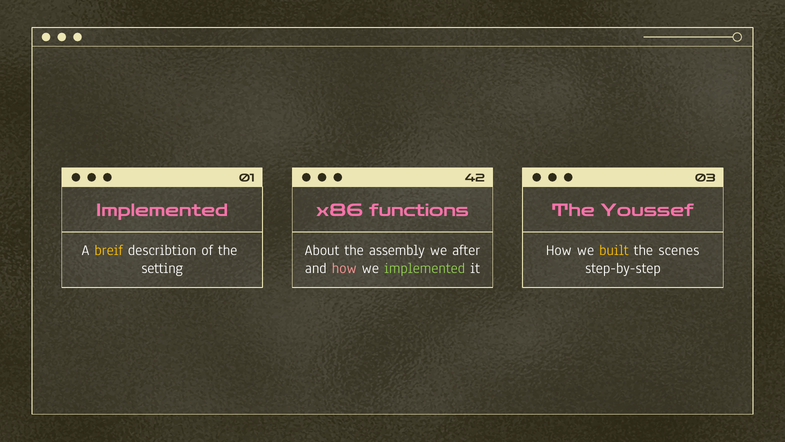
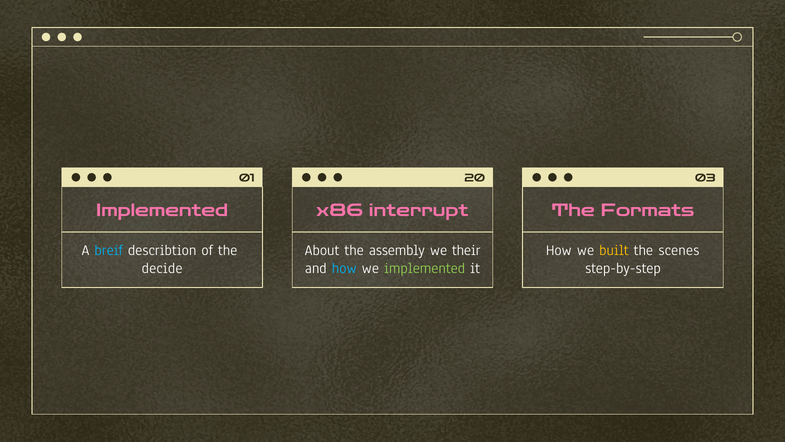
42: 42 -> 20 (475, 178)
functions: functions -> interrupt (419, 210)
Youssef: Youssef -> Formats (647, 210)
breif colour: yellow -> light blue (109, 250)
after: after -> their (466, 250)
setting: setting -> decide (162, 268)
how colour: pink -> light blue (344, 268)
